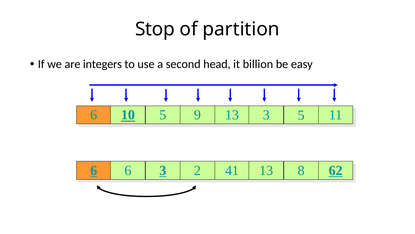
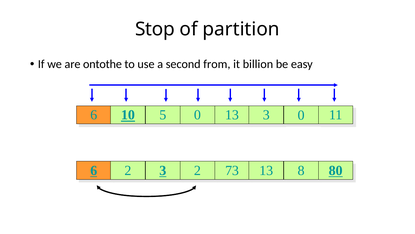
integers: integers -> ontothe (102, 64)
head: head -> from (217, 64)
5 9: 9 -> 0 (197, 115)
3 5: 5 -> 0 (301, 115)
6 6: 6 -> 2 (128, 170)
41: 41 -> 73 (232, 170)
62: 62 -> 80 (336, 170)
